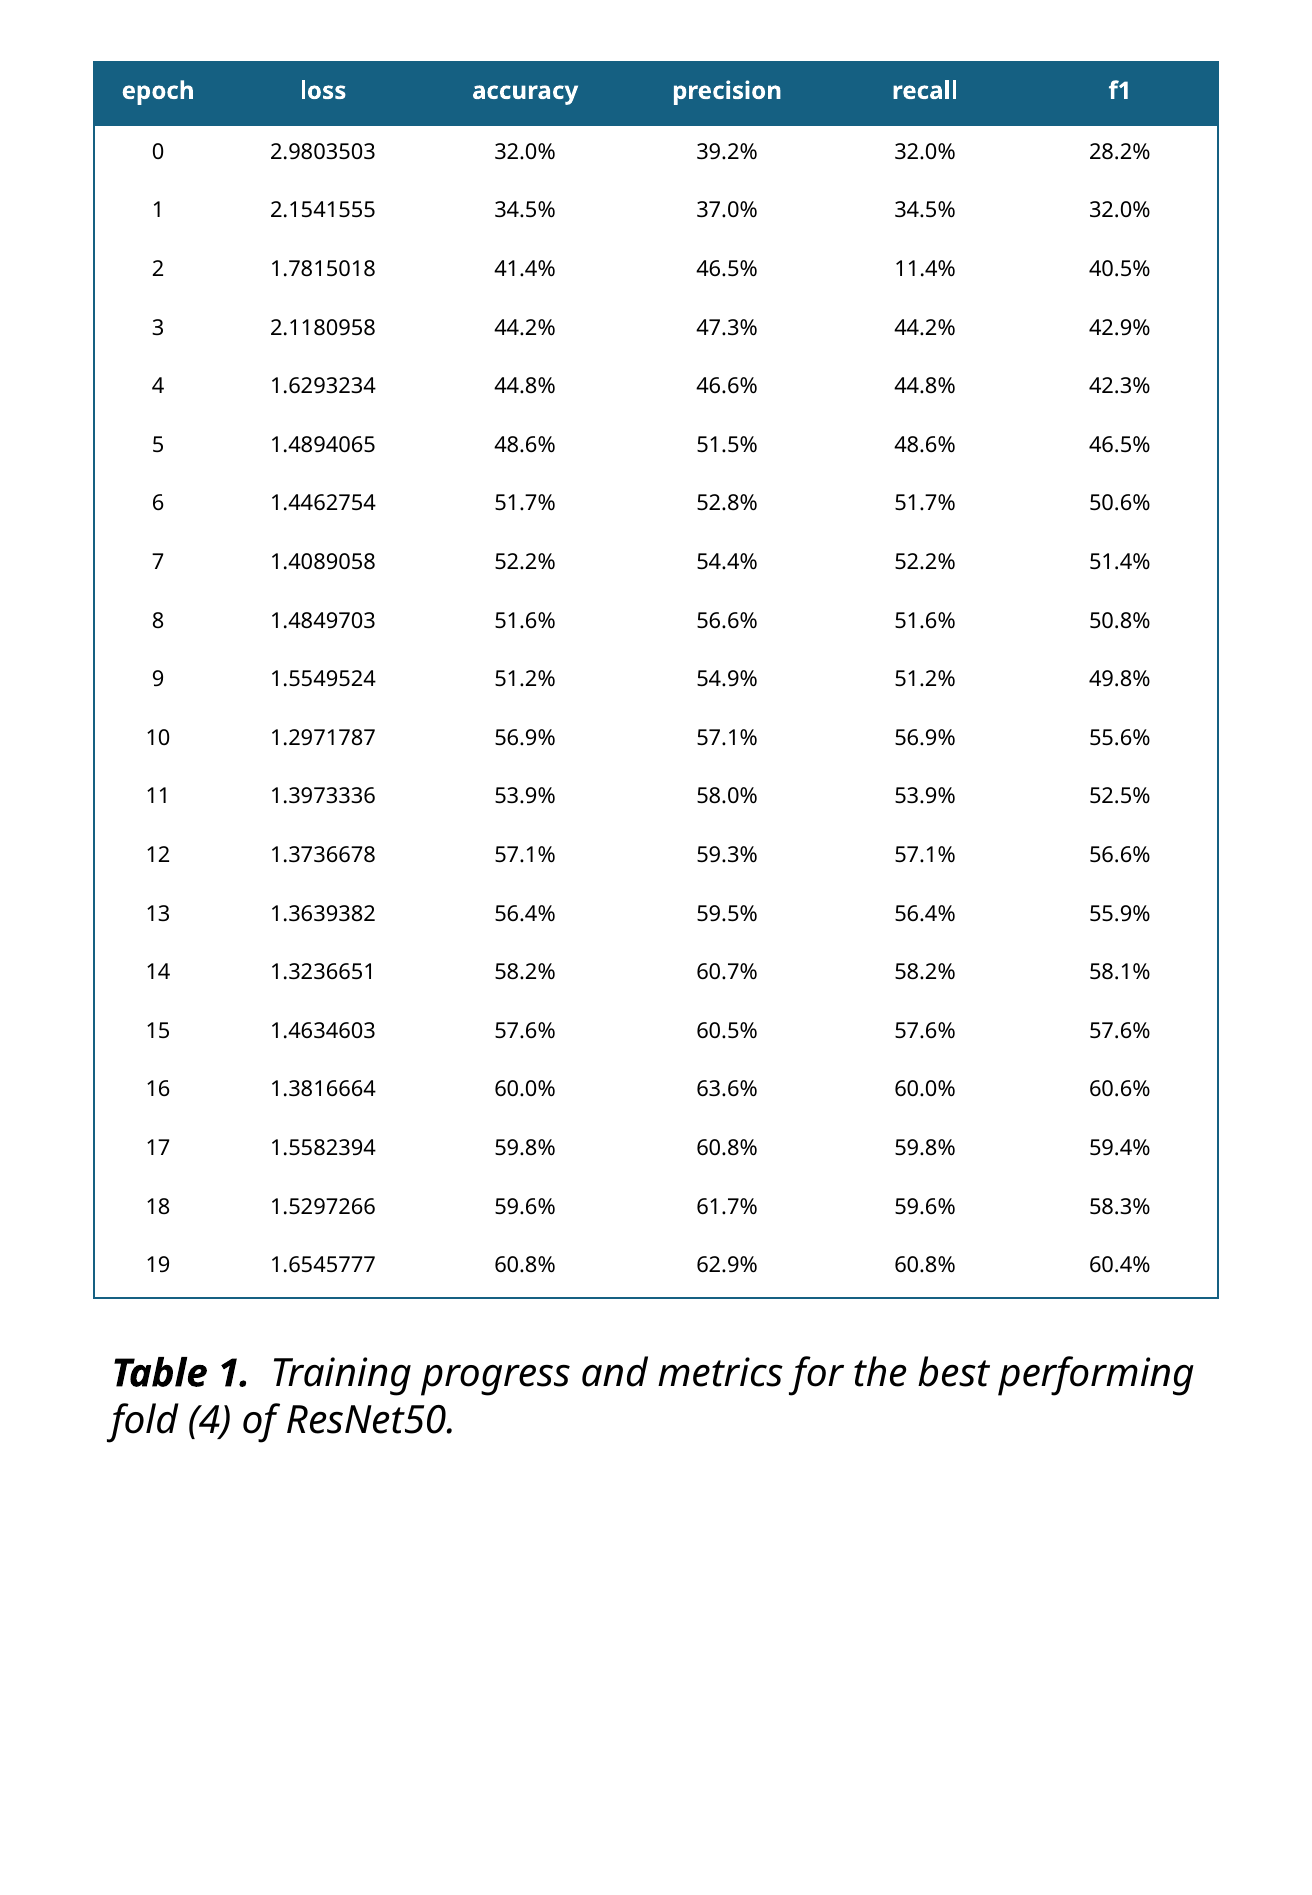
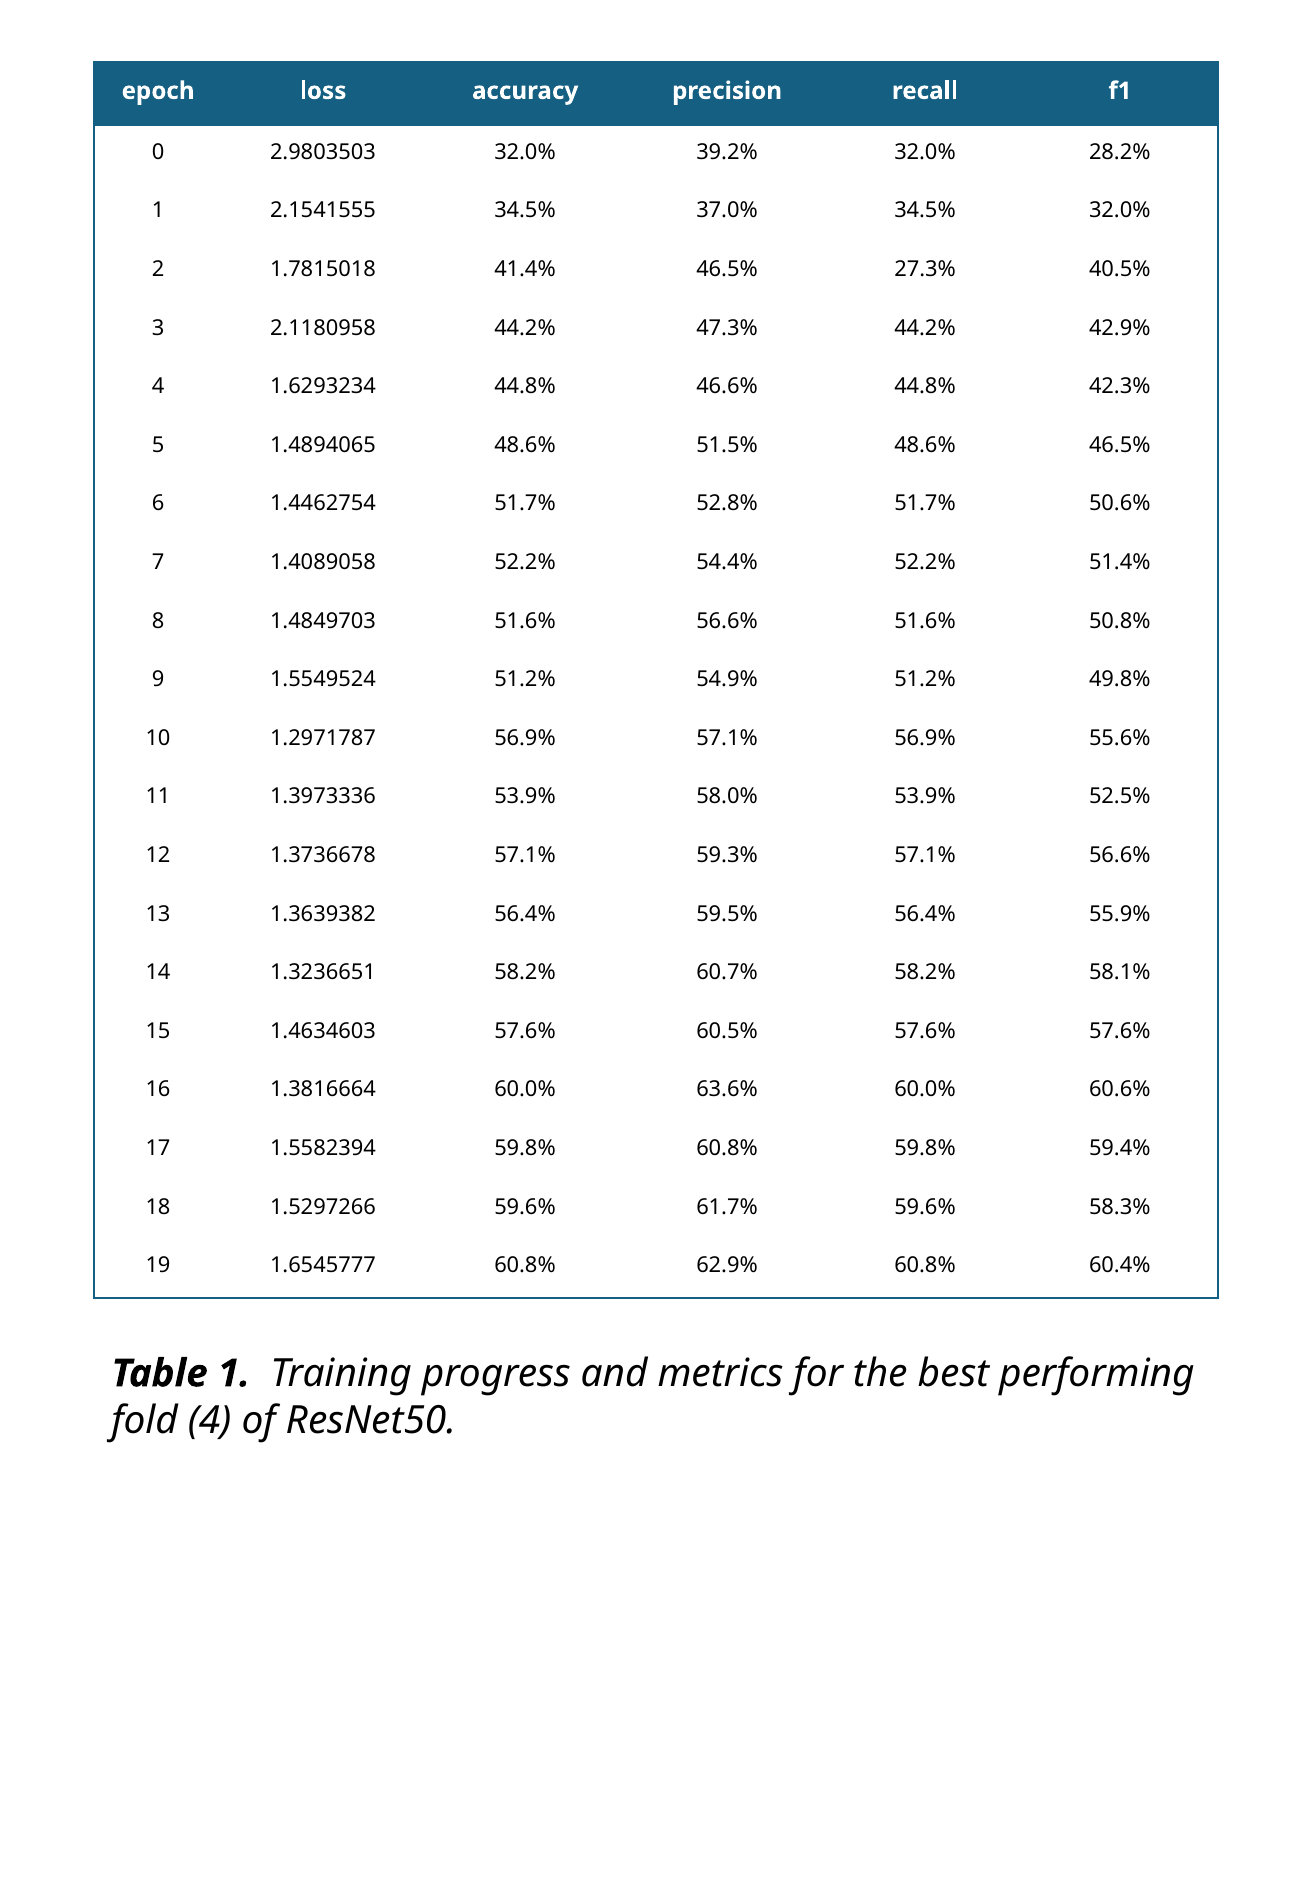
11.4%: 11.4% -> 27.3% (925, 269)
